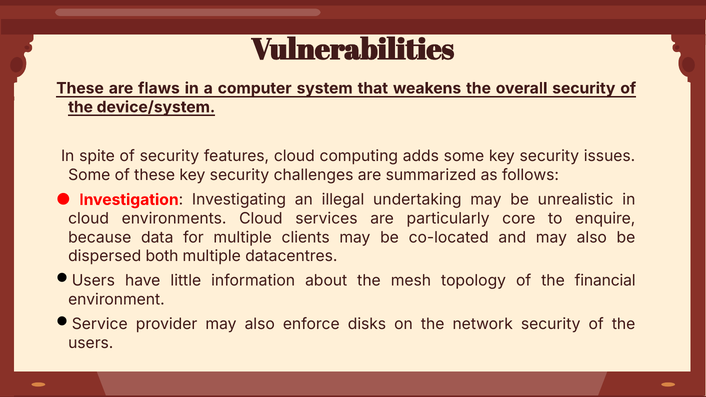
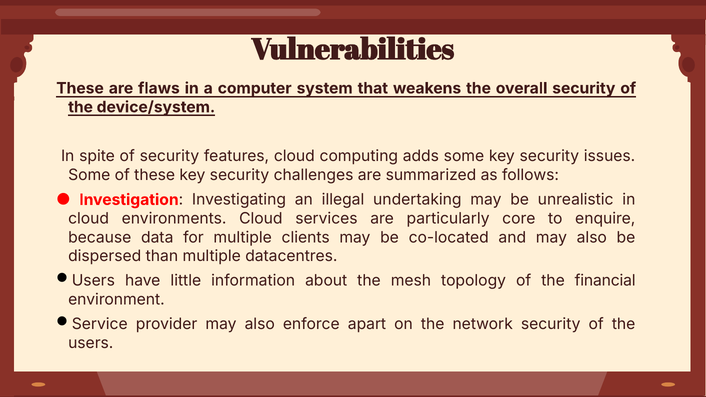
both: both -> than (162, 256)
disks: disks -> apart (367, 324)
